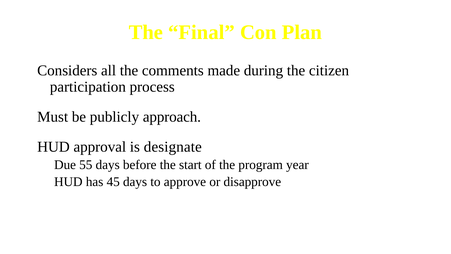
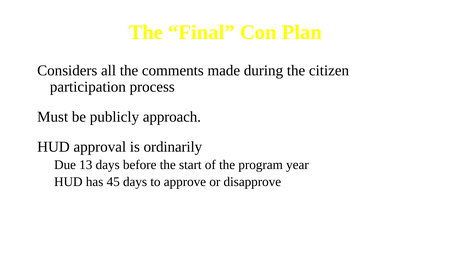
designate: designate -> ordinarily (173, 147)
55: 55 -> 13 (86, 165)
